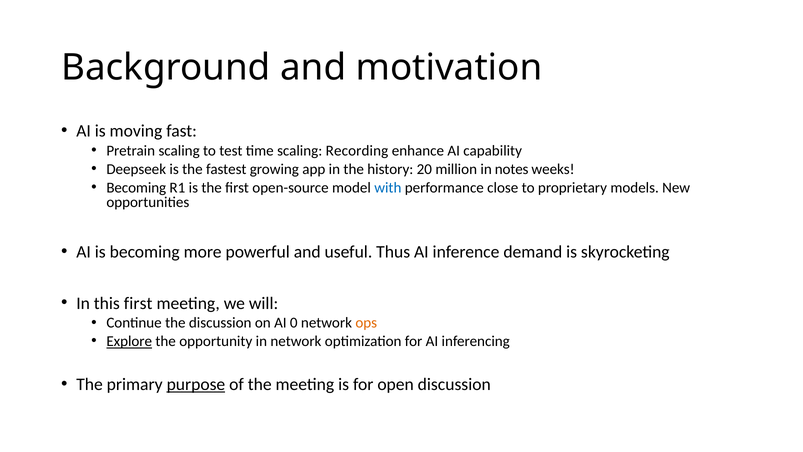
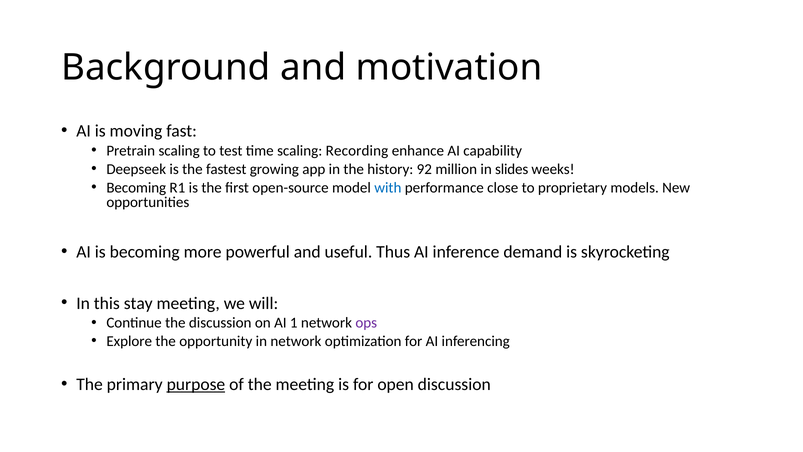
20: 20 -> 92 (424, 169)
notes: notes -> slides (512, 169)
this first: first -> stay (138, 303)
0: 0 -> 1 (294, 323)
ops colour: orange -> purple (366, 323)
Explore underline: present -> none (129, 341)
